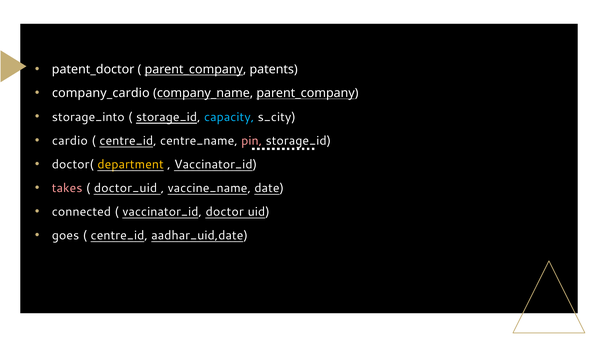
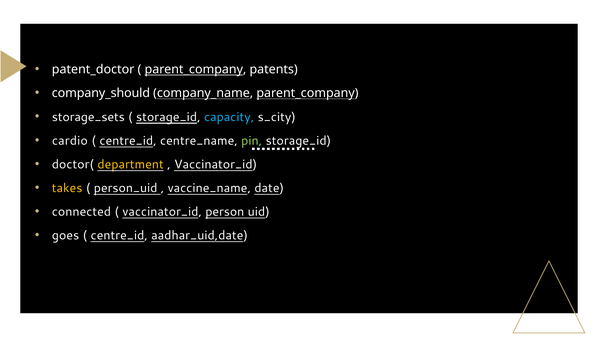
company_cardio: company_cardio -> company_should (101, 93)
storage_into: storage_into -> storage_sets (88, 117)
pin colour: pink -> light green (252, 140)
takes colour: pink -> yellow (67, 188)
doctor_uid: doctor_uid -> person_uid (126, 188)
doctor: doctor -> person (225, 211)
